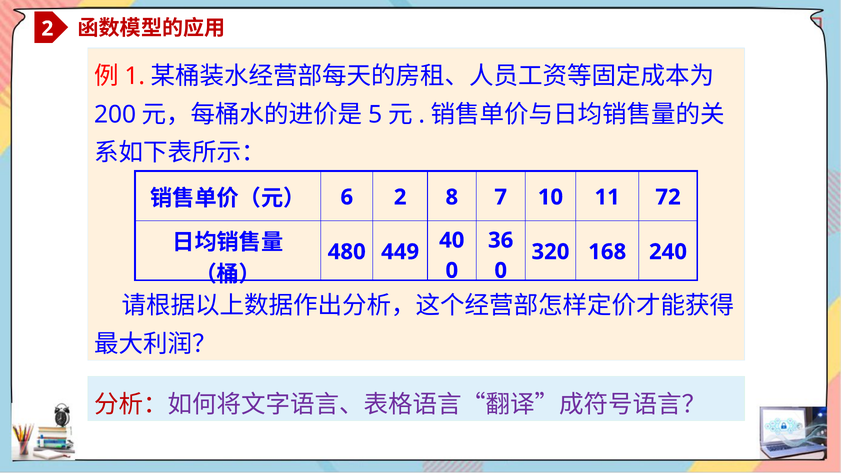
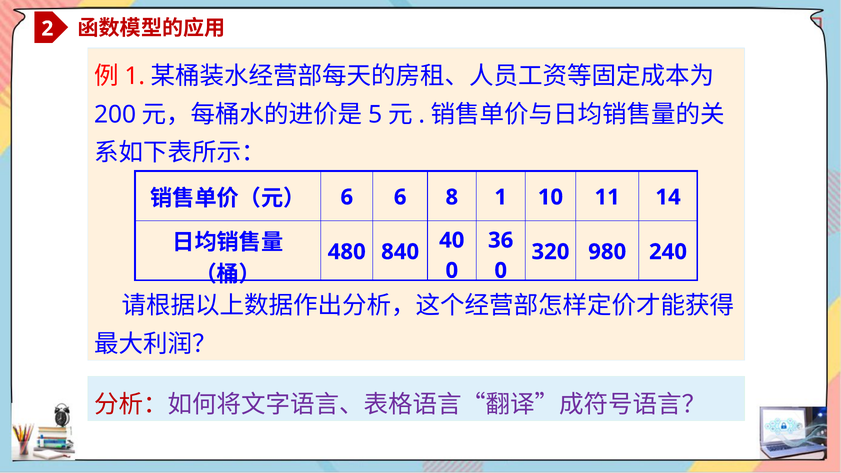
6 2: 2 -> 6 (400, 197)
8 7: 7 -> 1 (501, 197)
72: 72 -> 14 (668, 197)
449: 449 -> 840 (400, 252)
168: 168 -> 980 (607, 252)
